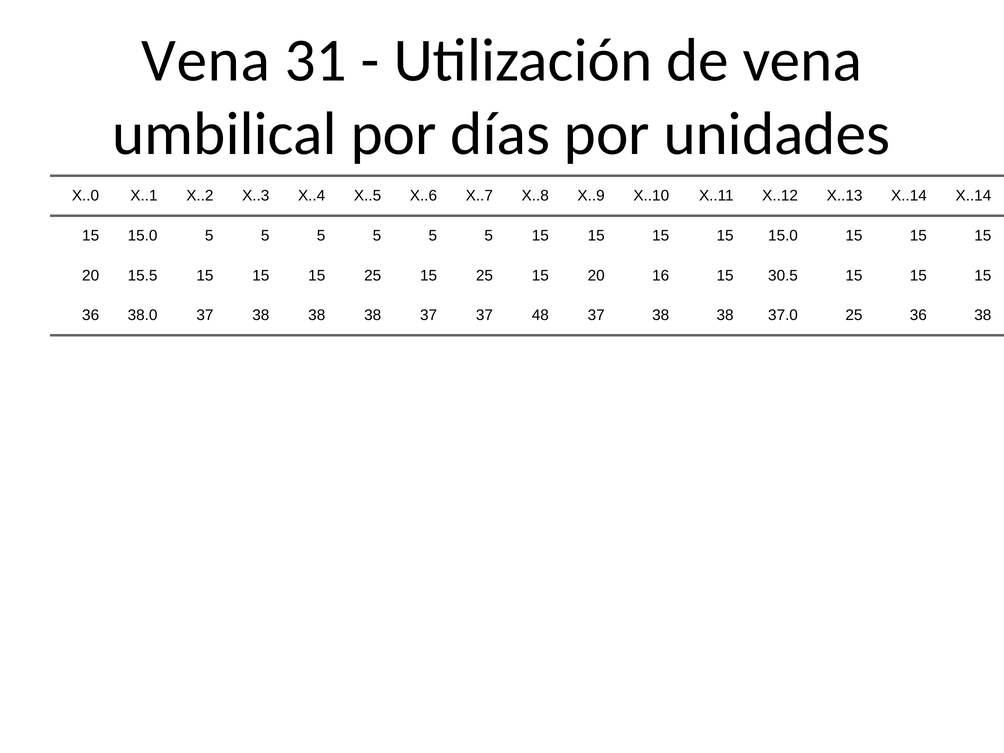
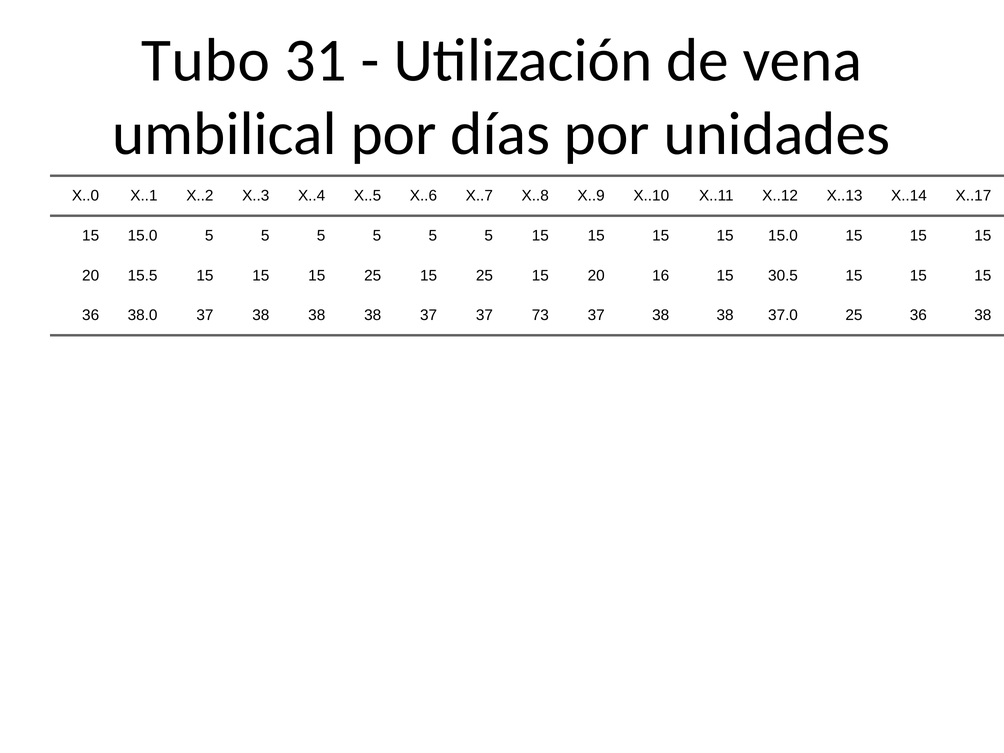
Vena: Vena -> Tubo (206, 60)
X..14 X..14: X..14 -> X..17 (973, 196)
48: 48 -> 73 (540, 315)
